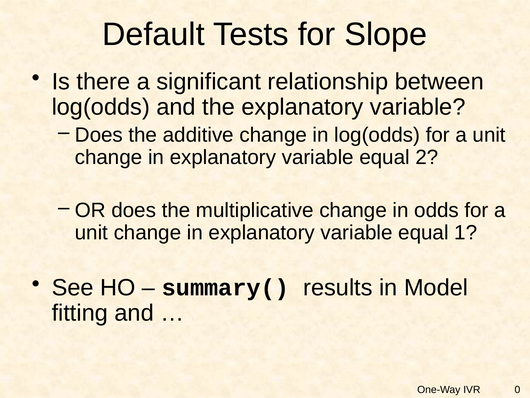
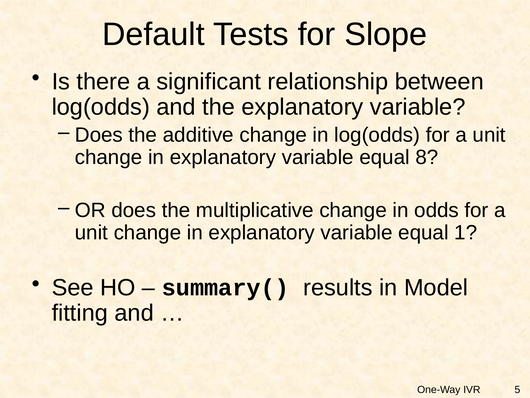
2: 2 -> 8 (427, 157)
0: 0 -> 5 (517, 389)
